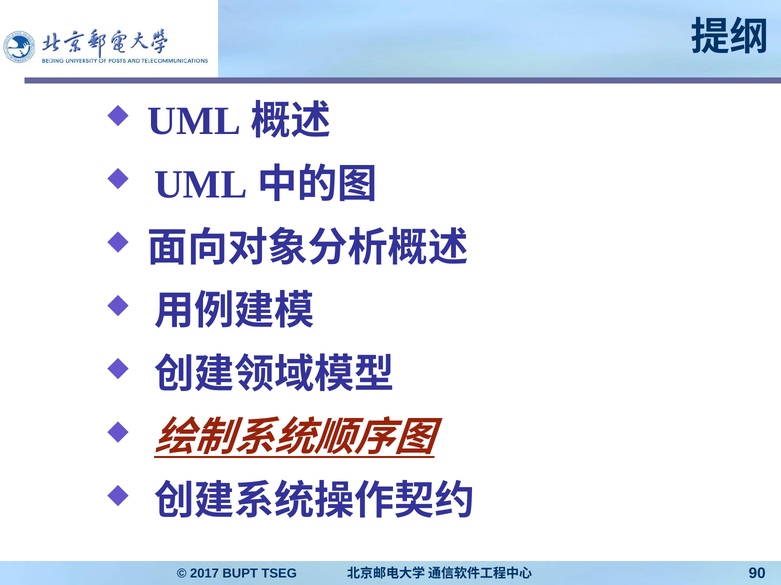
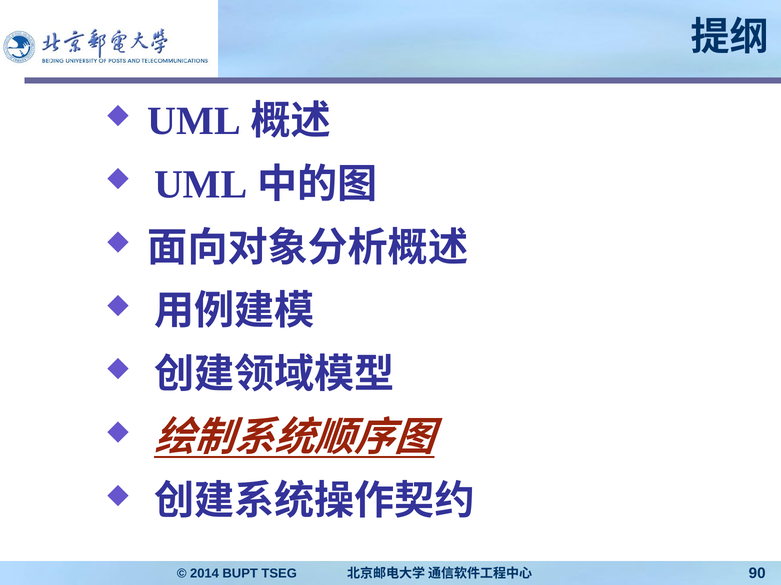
2017: 2017 -> 2014 (204, 574)
